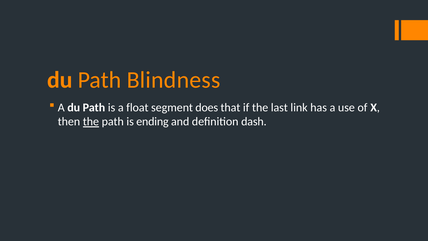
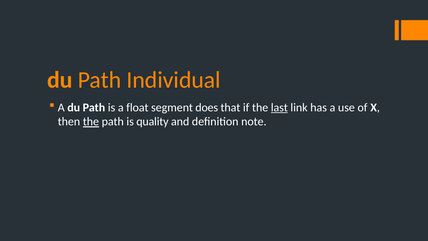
Blindness: Blindness -> Individual (174, 80)
last underline: none -> present (279, 107)
ending: ending -> quality (152, 122)
dash: dash -> note (254, 122)
